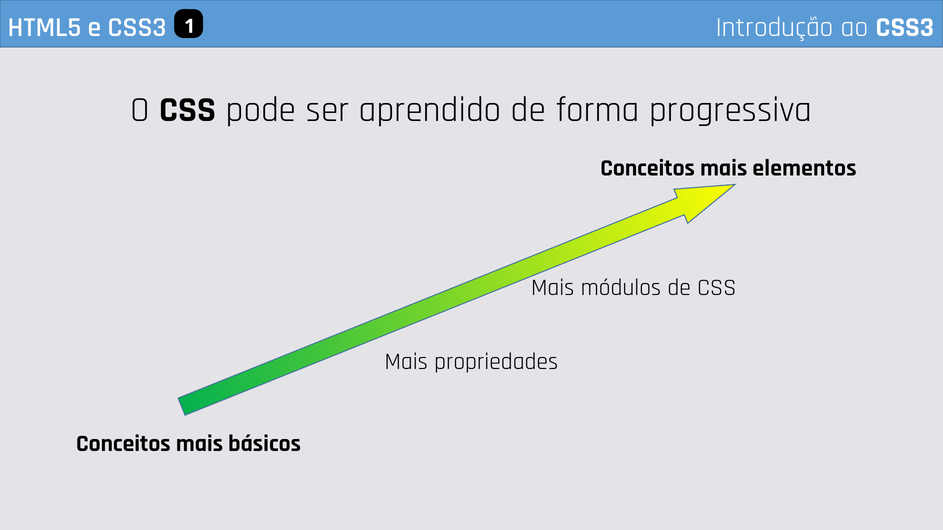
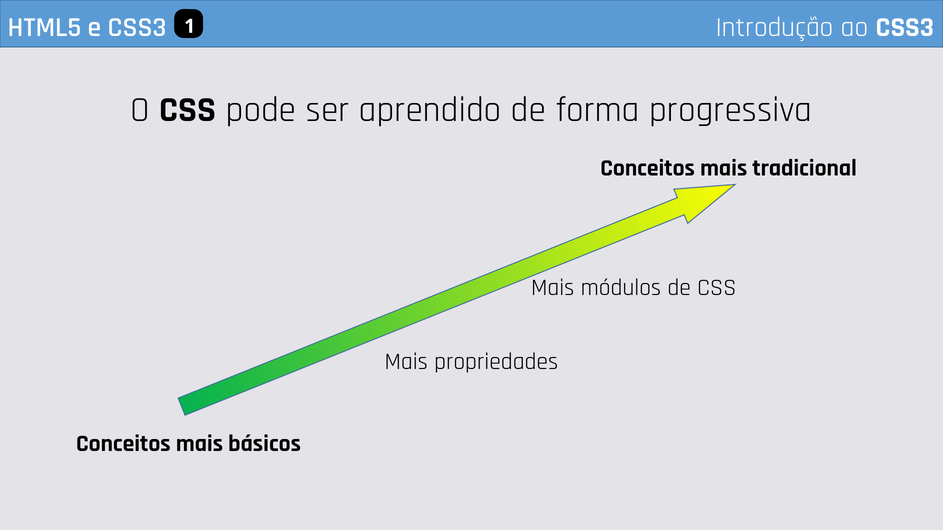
elementos: elementos -> tradicional (805, 168)
